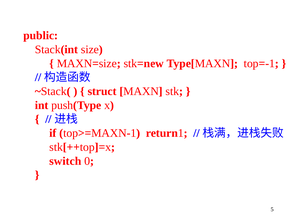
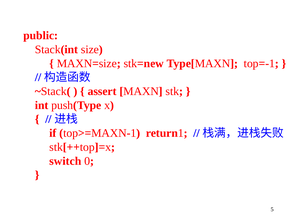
struct: struct -> assert (102, 91)
